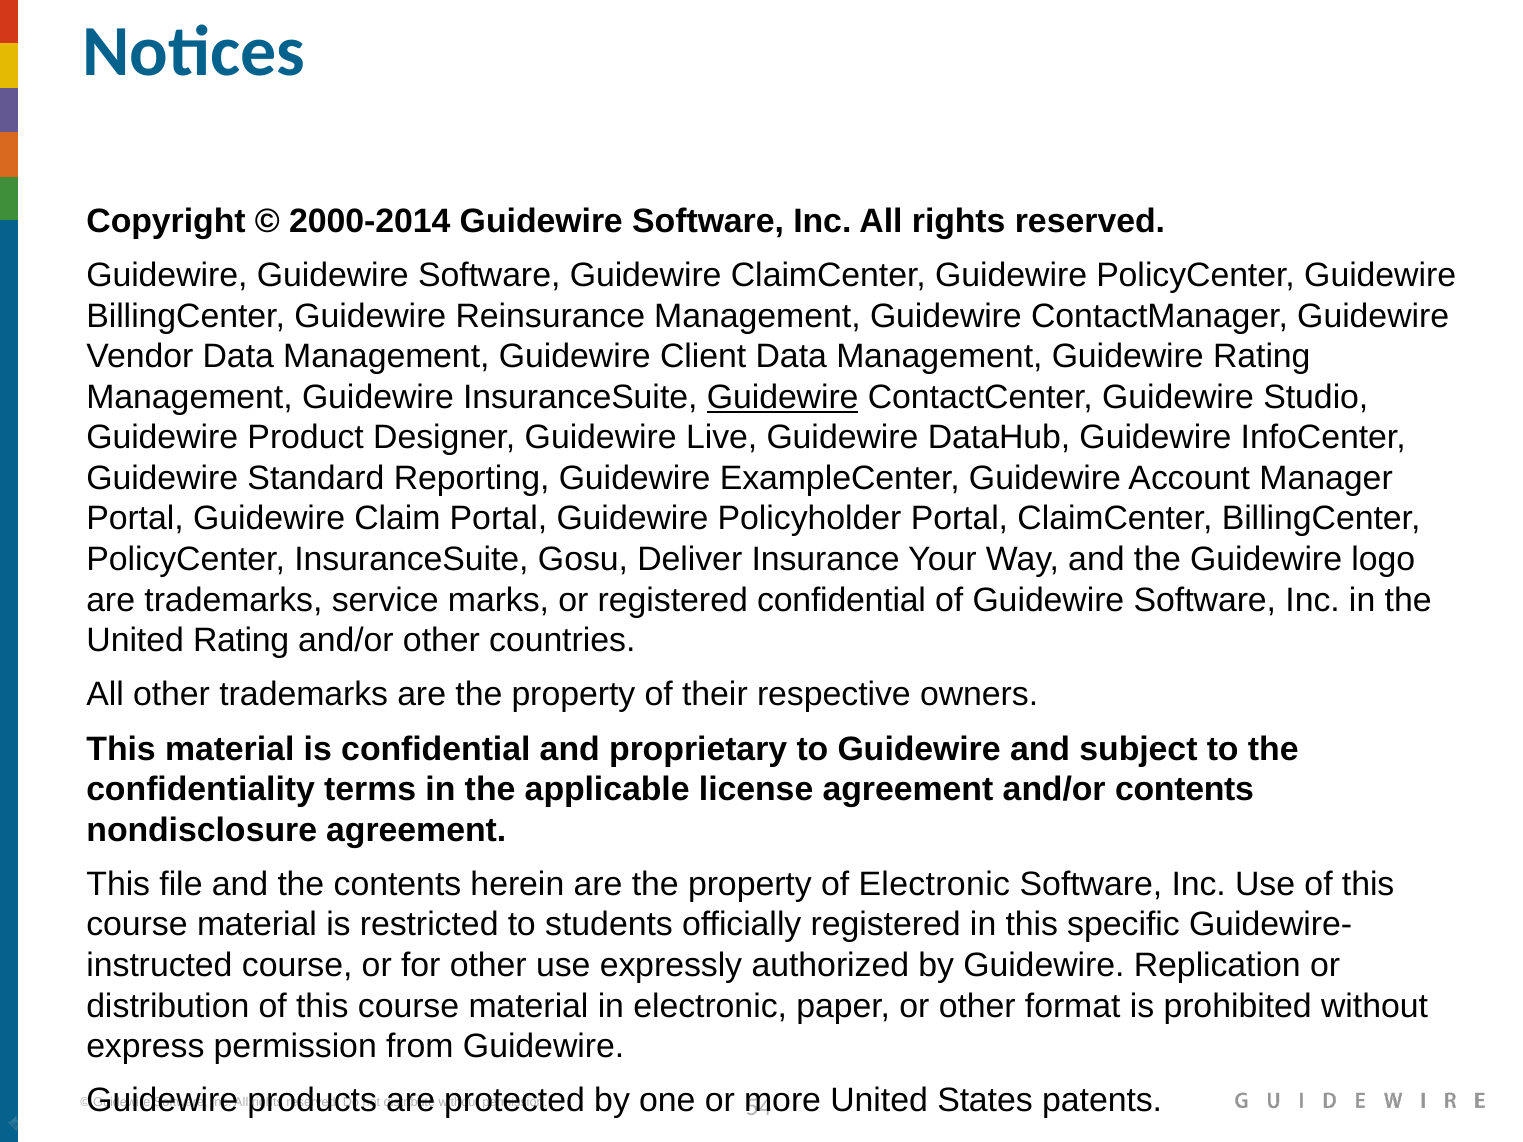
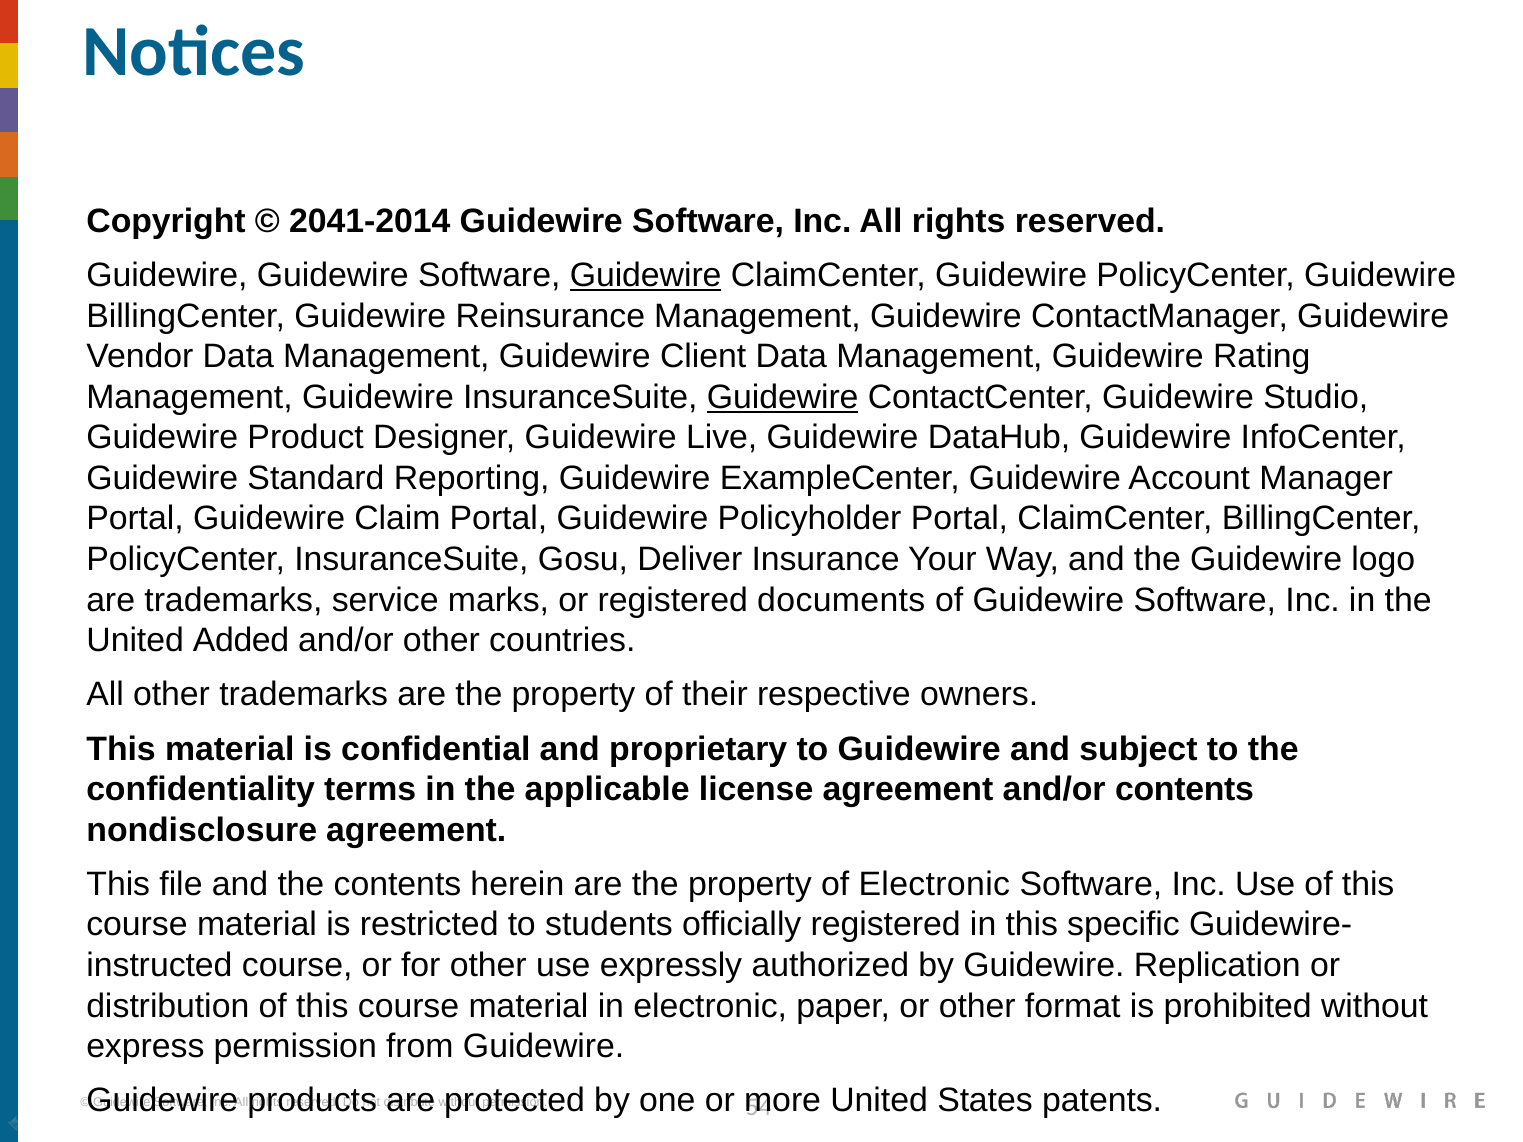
2000-2014: 2000-2014 -> 2041-2014 (370, 221)
Guidewire underline: none -> present (646, 275)
registered confidential: confidential -> documents (841, 600)
United Rating: Rating -> Added (241, 641)
